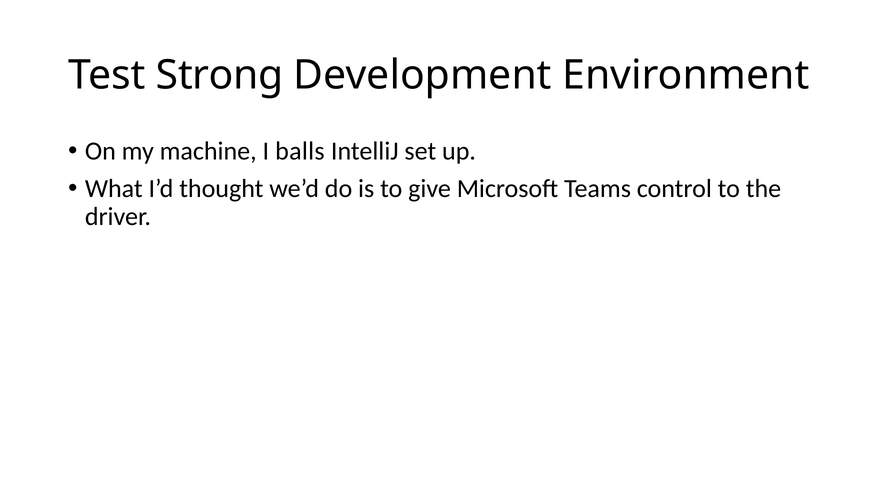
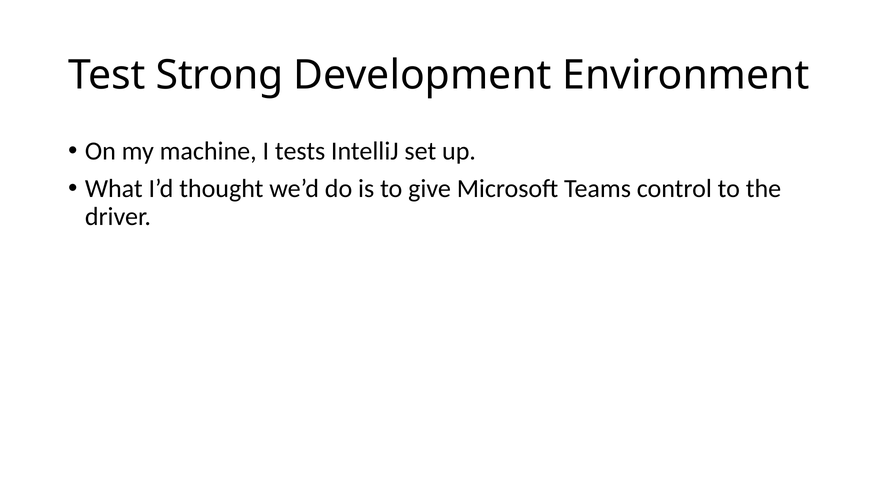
balls: balls -> tests (300, 151)
